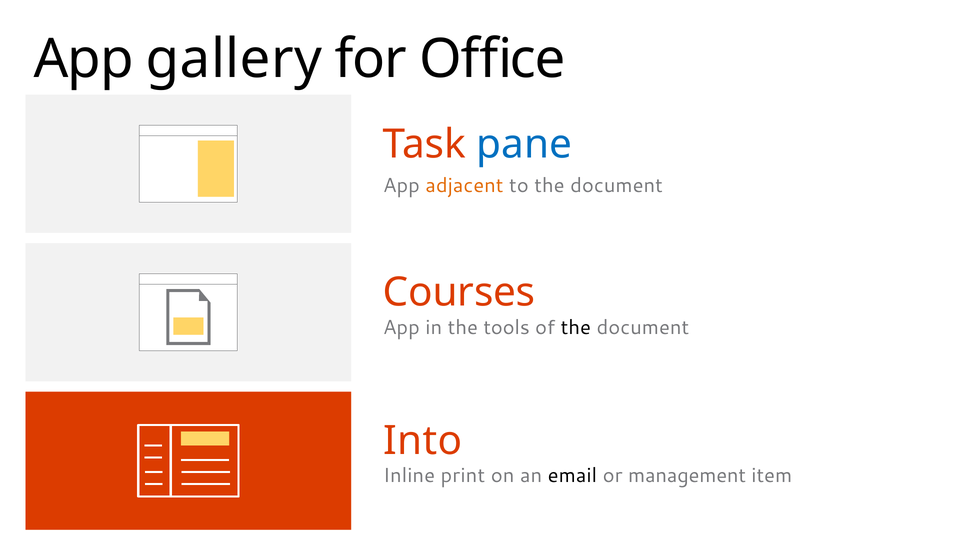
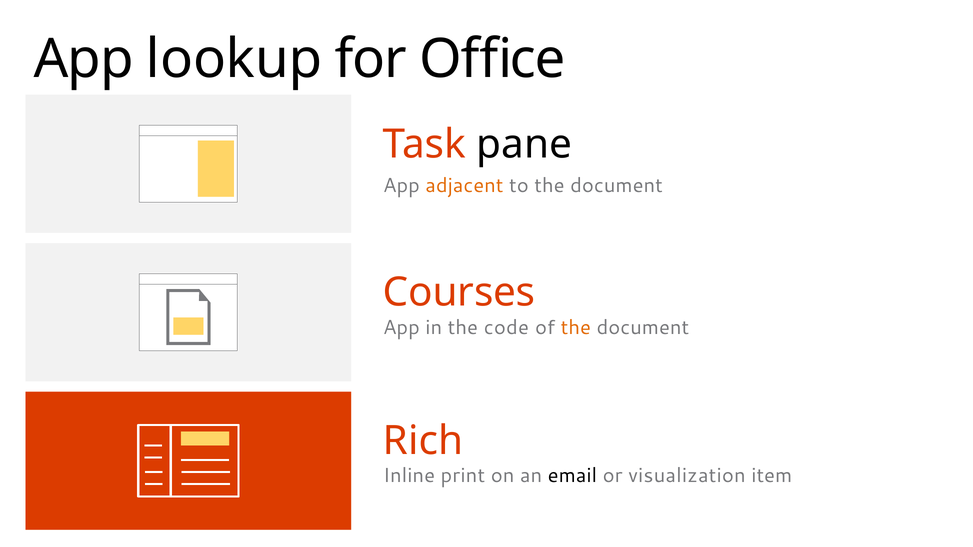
gallery: gallery -> lookup (234, 59)
pane colour: blue -> black (524, 145)
tools: tools -> code (506, 328)
the colour: black -> orange (576, 328)
Into: Into -> Rich (423, 441)
management: management -> visualization (687, 476)
